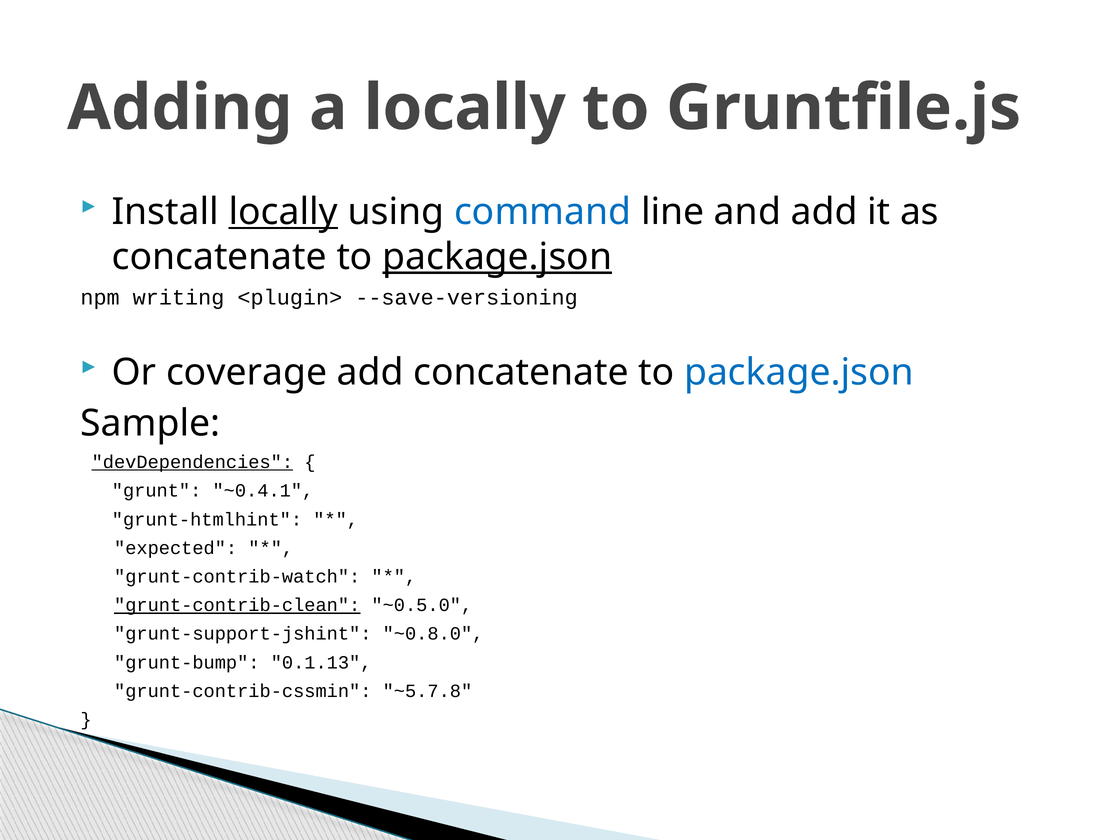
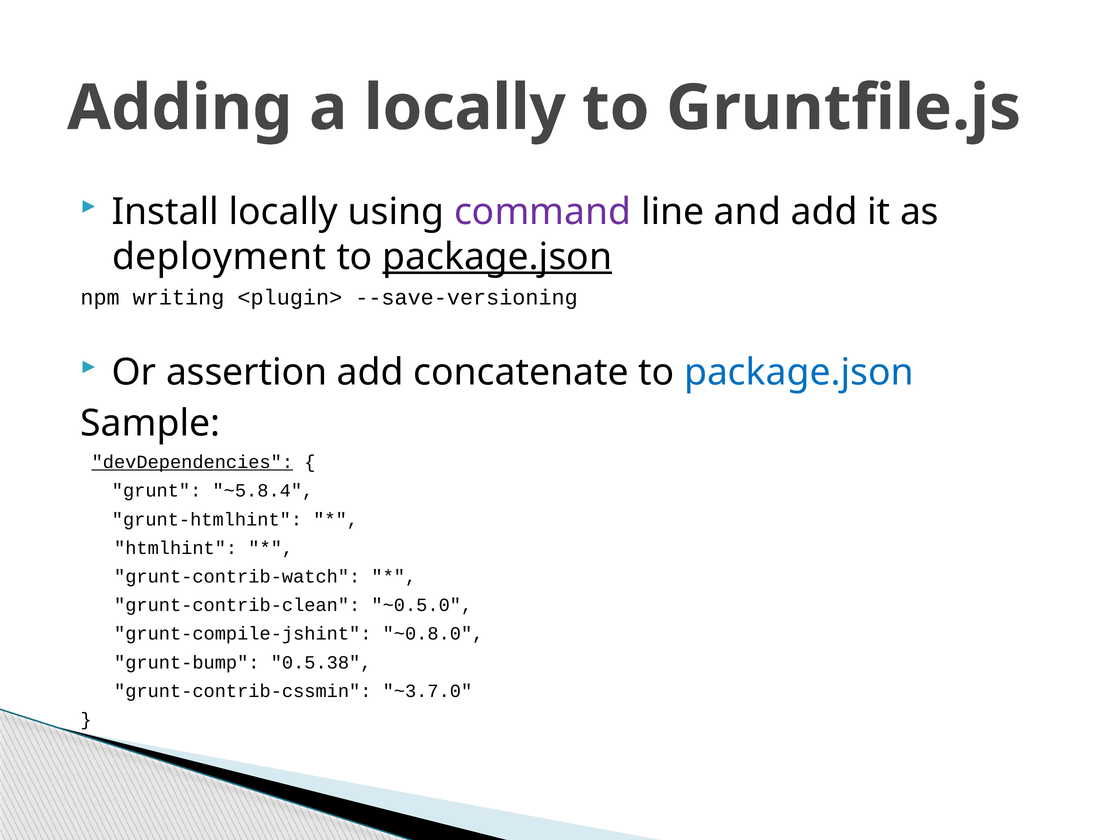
locally underline: present -> none (283, 212)
command colour: blue -> purple (543, 212)
concatenate: concatenate -> deployment (219, 257)
coverage: coverage -> assertion (247, 373)
~0.4.1: ~0.4.1 -> ~5.8.4 (263, 491)
expected: expected -> htmlhint (176, 548)
grunt-contrib-clean underline: present -> none (237, 605)
grunt-support-jshint: grunt-support-jshint -> grunt-compile-jshint (243, 634)
0.1.13: 0.1.13 -> 0.5.38 (321, 662)
~5.7.8: ~5.7.8 -> ~3.7.0 (427, 691)
